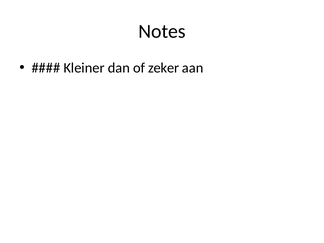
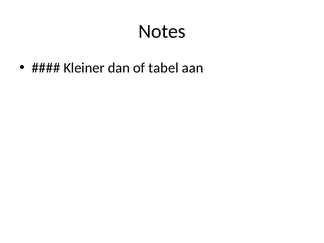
zeker: zeker -> tabel (163, 68)
